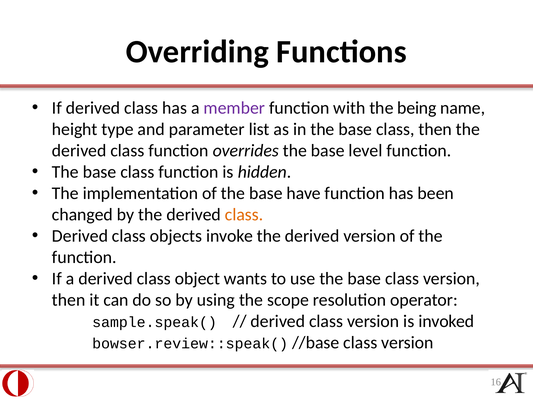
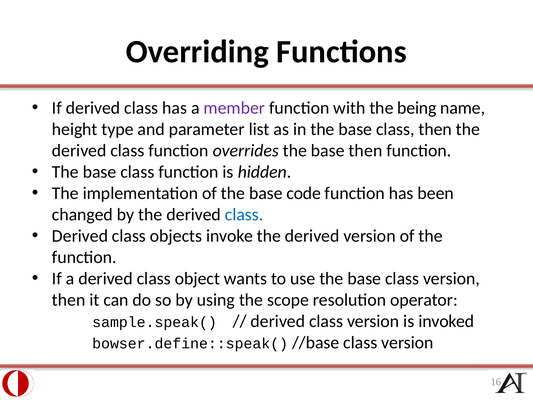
base level: level -> then (365, 150)
have: have -> code (304, 193)
class colour: orange -> blue (244, 214)
bowser.review::speak(: bowser.review::speak( -> bowser.define::speak( (190, 343)
